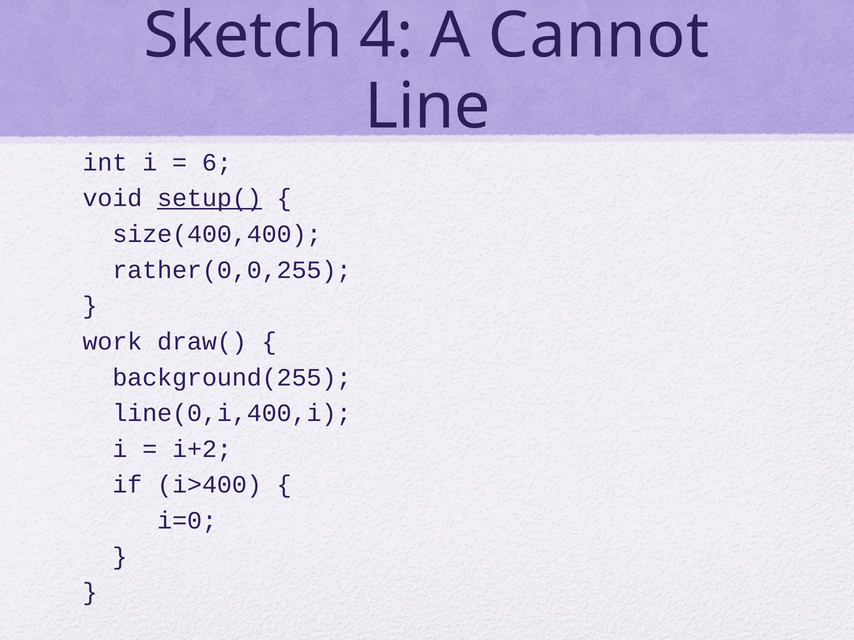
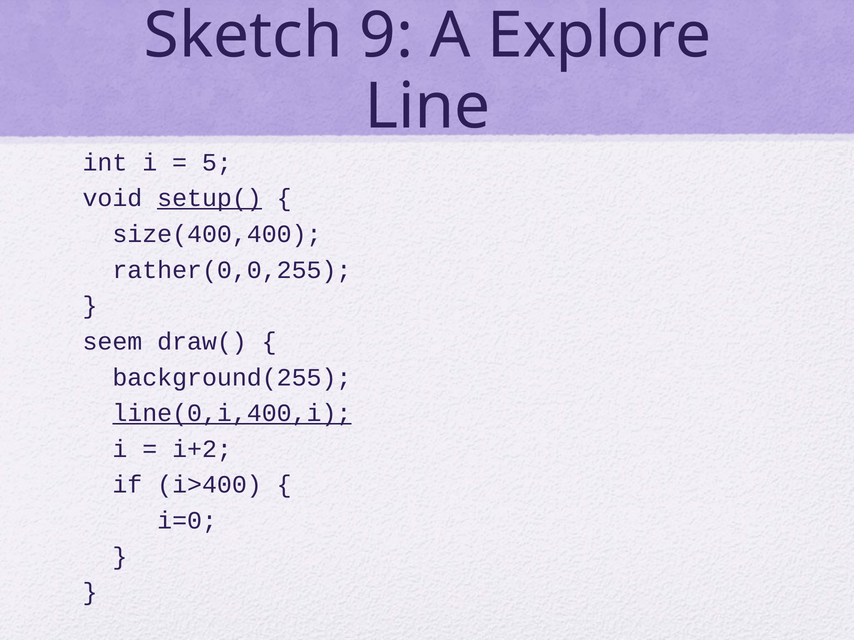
4: 4 -> 9 (386, 36)
Cannot: Cannot -> Explore (599, 36)
6: 6 -> 5 (217, 163)
work: work -> seem (112, 342)
line(0,i,400,i underline: none -> present (232, 413)
